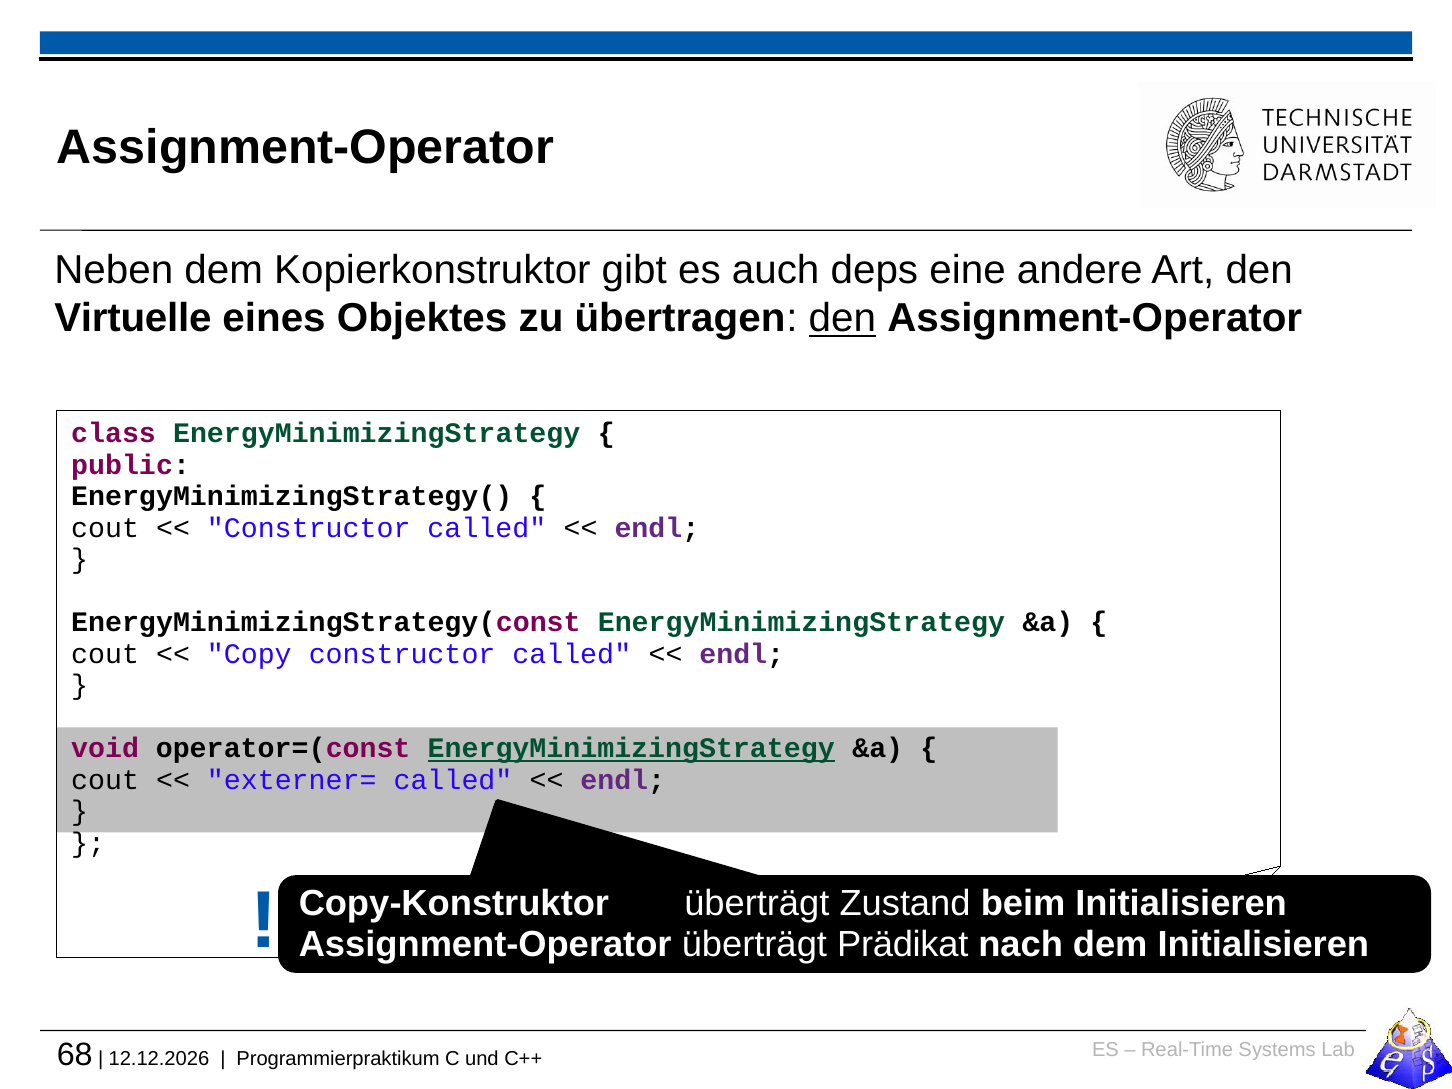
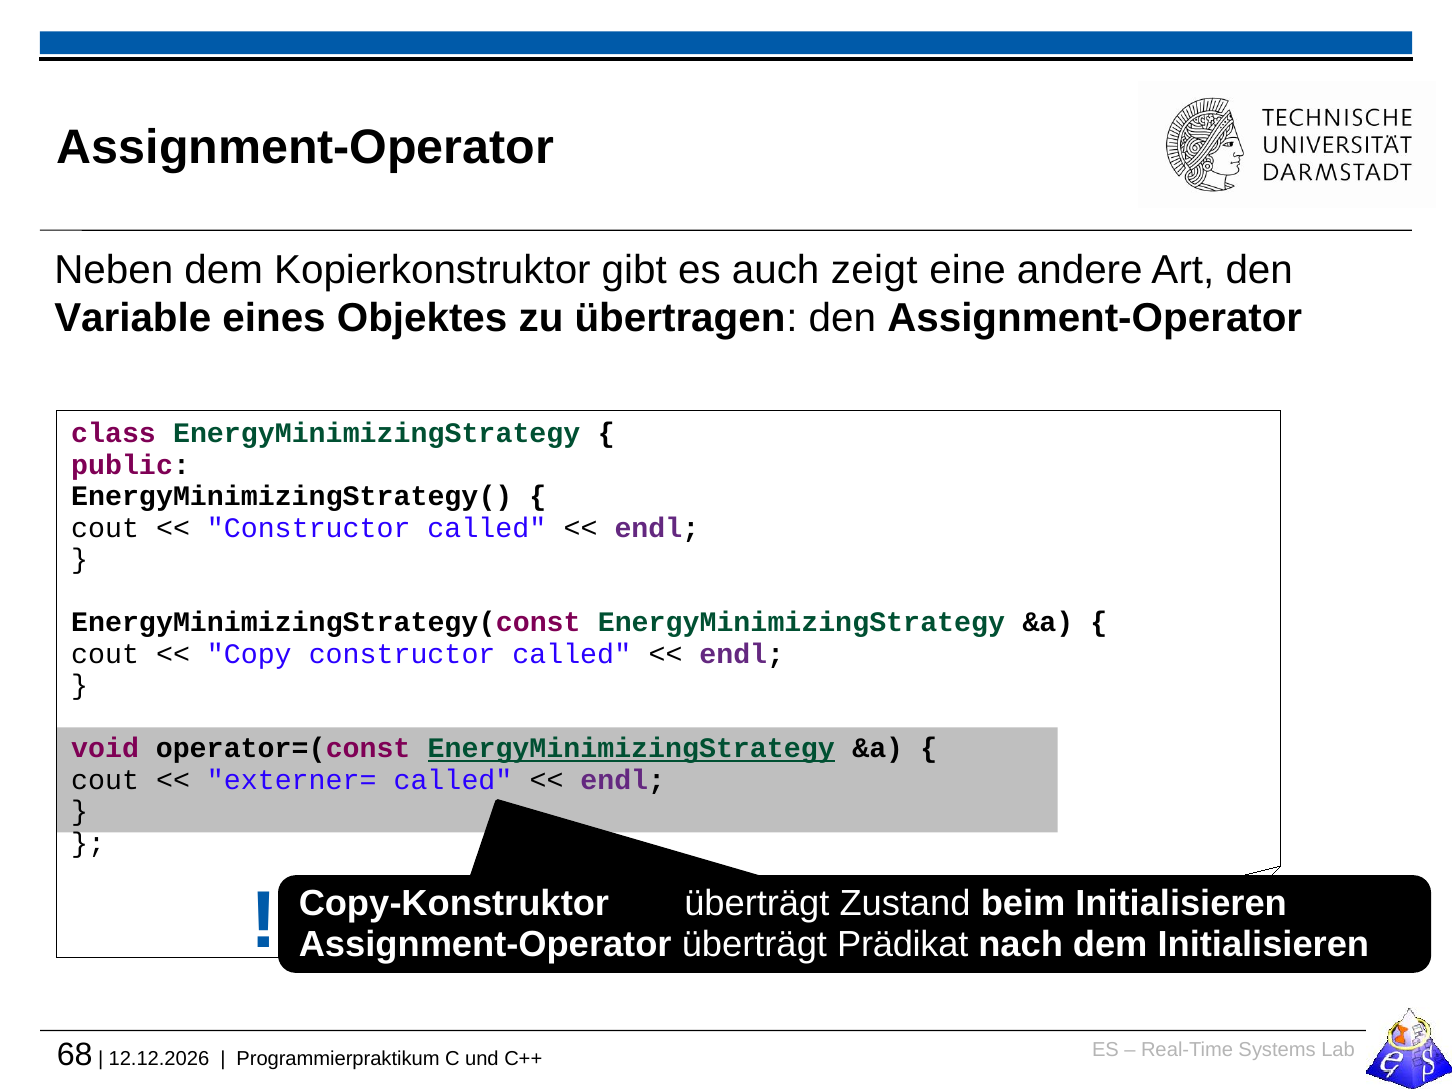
deps: deps -> zeigt (874, 270)
Virtuelle: Virtuelle -> Variable (133, 318)
den underline: present -> none (842, 318)
